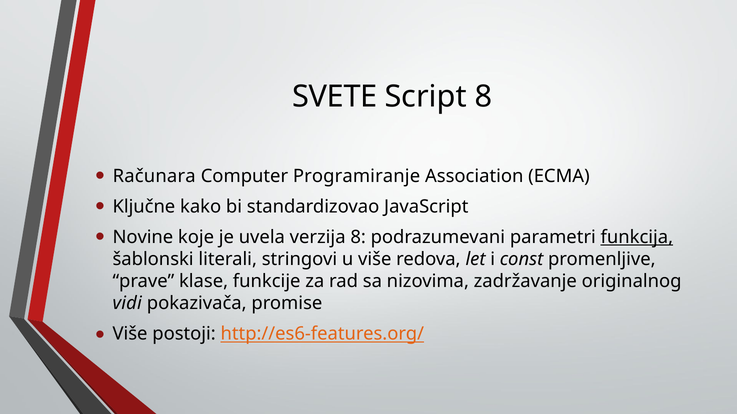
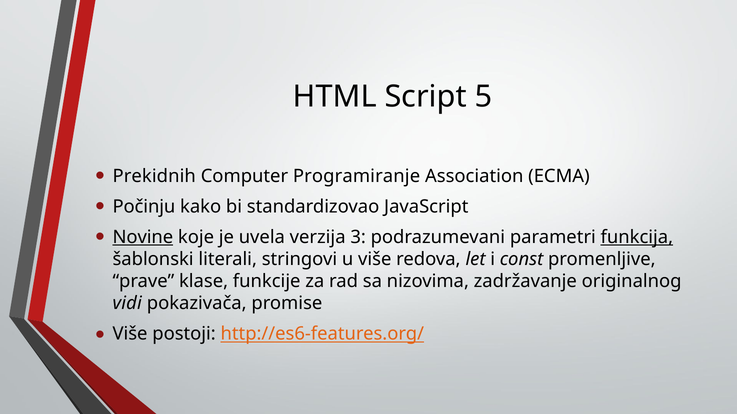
SVETE: SVETE -> HTML (335, 97)
Script 8: 8 -> 5 (483, 97)
Računara: Računara -> Prekidnih (154, 177)
Ključne: Ključne -> Počinju (144, 207)
Novine underline: none -> present (143, 237)
verzija 8: 8 -> 3 (358, 237)
